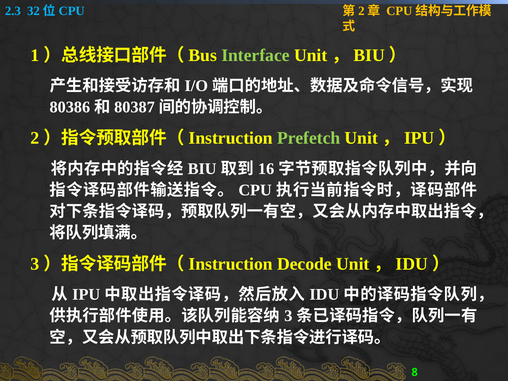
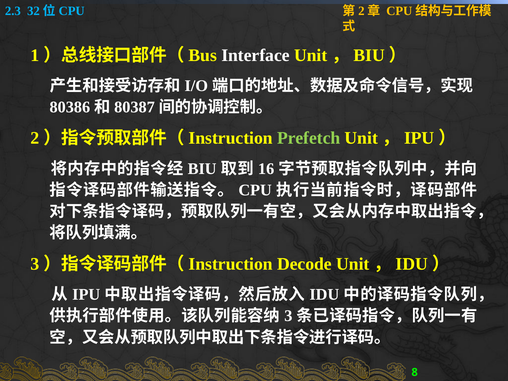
Interface colour: light green -> white (256, 55)
